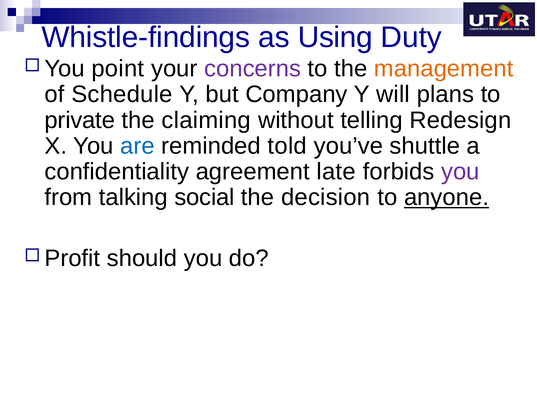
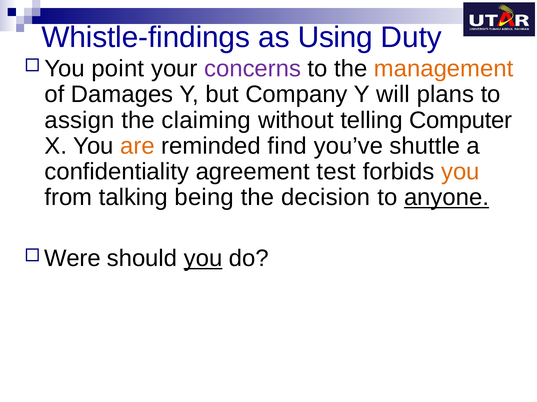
Schedule: Schedule -> Damages (122, 95)
private: private -> assign (80, 120)
Redesign: Redesign -> Computer (461, 120)
are colour: blue -> orange (137, 146)
told: told -> find (287, 146)
late: late -> test (336, 172)
you colour: purple -> orange (460, 172)
social: social -> being (204, 198)
Profit: Profit -> Were (72, 259)
you underline: none -> present (203, 259)
